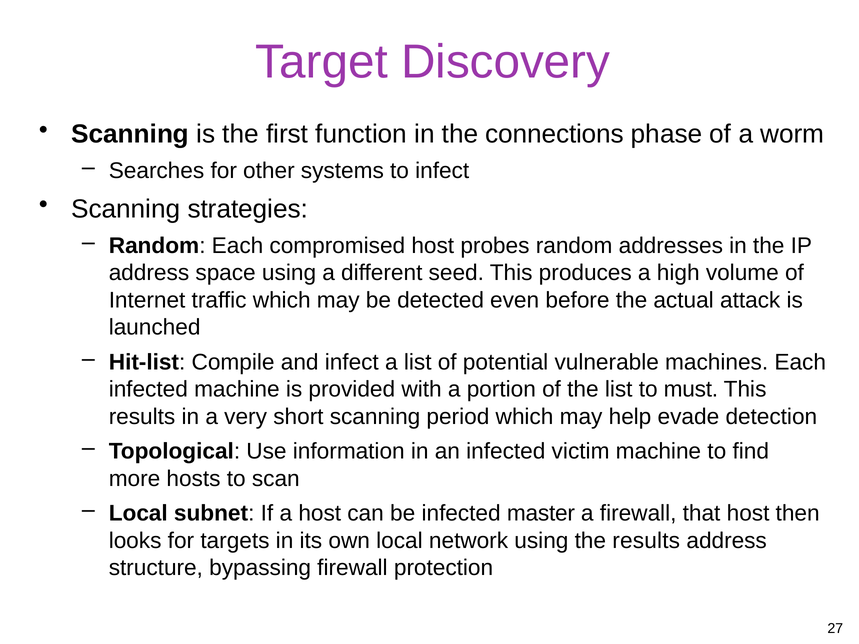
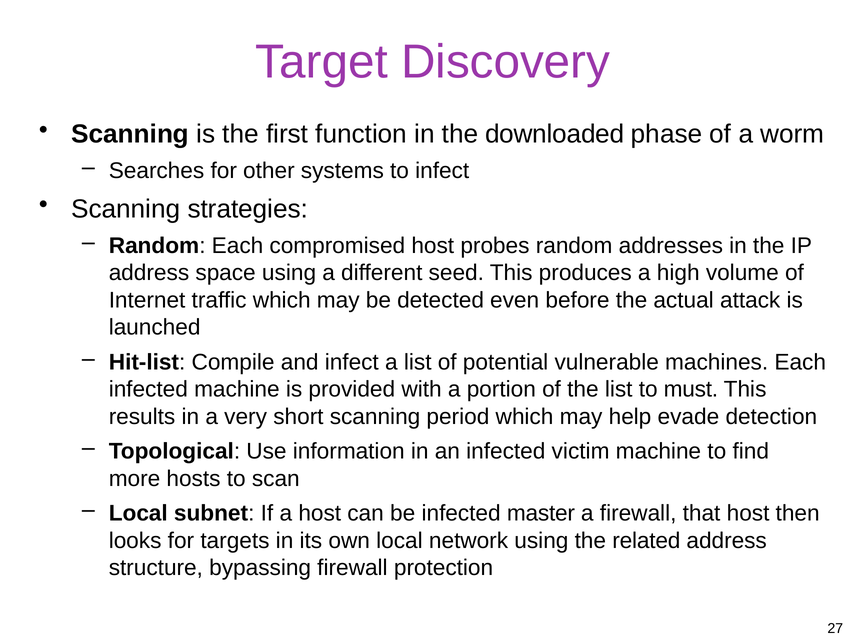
connections: connections -> downloaded (555, 134)
the results: results -> related (646, 541)
